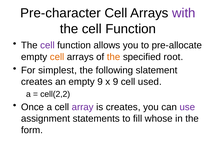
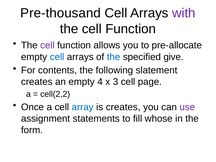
Pre-character: Pre-character -> Pre-thousand (61, 13)
cell colour: orange -> blue (57, 57)
the colour: orange -> blue (114, 57)
root: root -> give (173, 57)
simplest: simplest -> contents (58, 70)
empty 9: 9 -> 4 (100, 82)
x 9: 9 -> 3 (116, 82)
used: used -> page (150, 82)
array colour: purple -> blue (83, 107)
